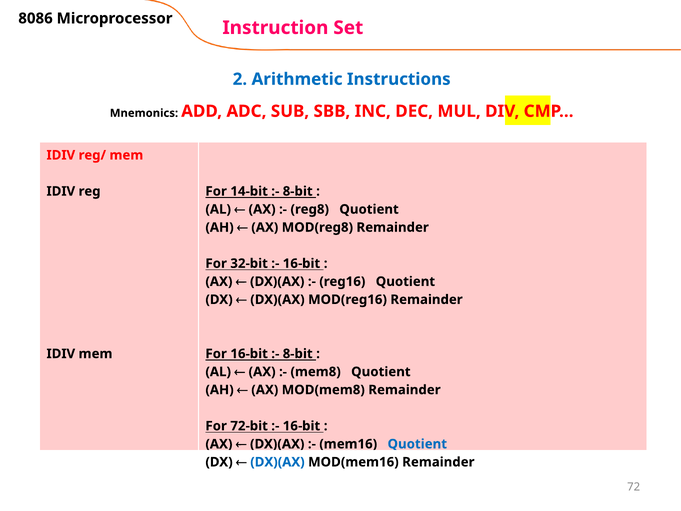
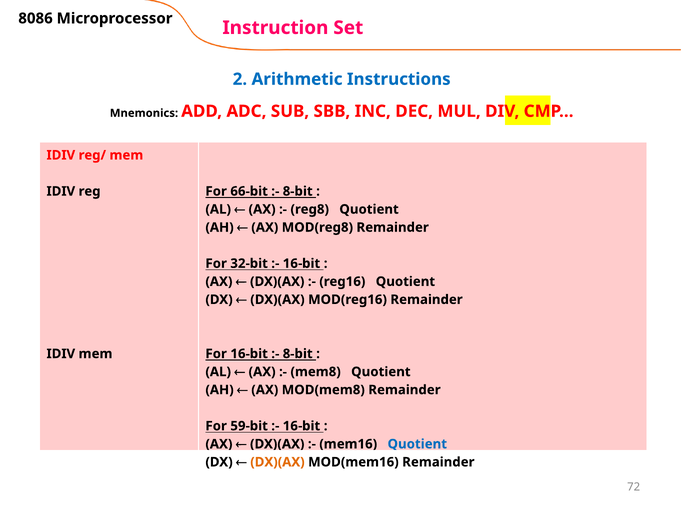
14-bit: 14-bit -> 66-bit (249, 191)
72-bit: 72-bit -> 59-bit (249, 426)
DX)(AX colour: blue -> orange (277, 462)
